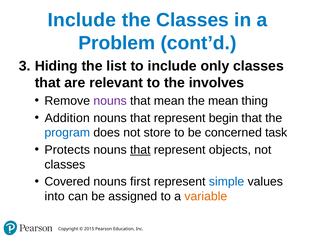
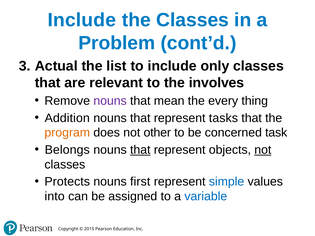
Hiding: Hiding -> Actual (56, 66)
the mean: mean -> every (223, 101)
begin: begin -> tasks (223, 118)
program colour: blue -> orange (67, 133)
store: store -> other (157, 133)
Protects: Protects -> Belongs (67, 150)
not underline: none -> present (263, 150)
Covered: Covered -> Protects (67, 182)
variable colour: orange -> blue (206, 197)
